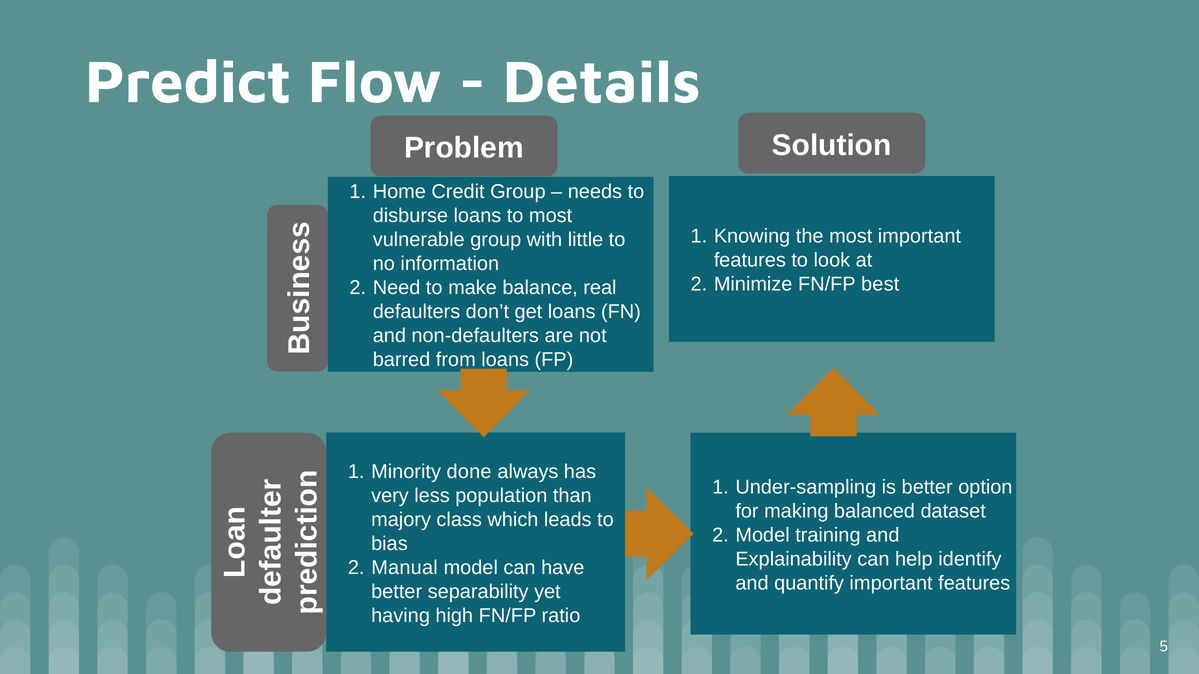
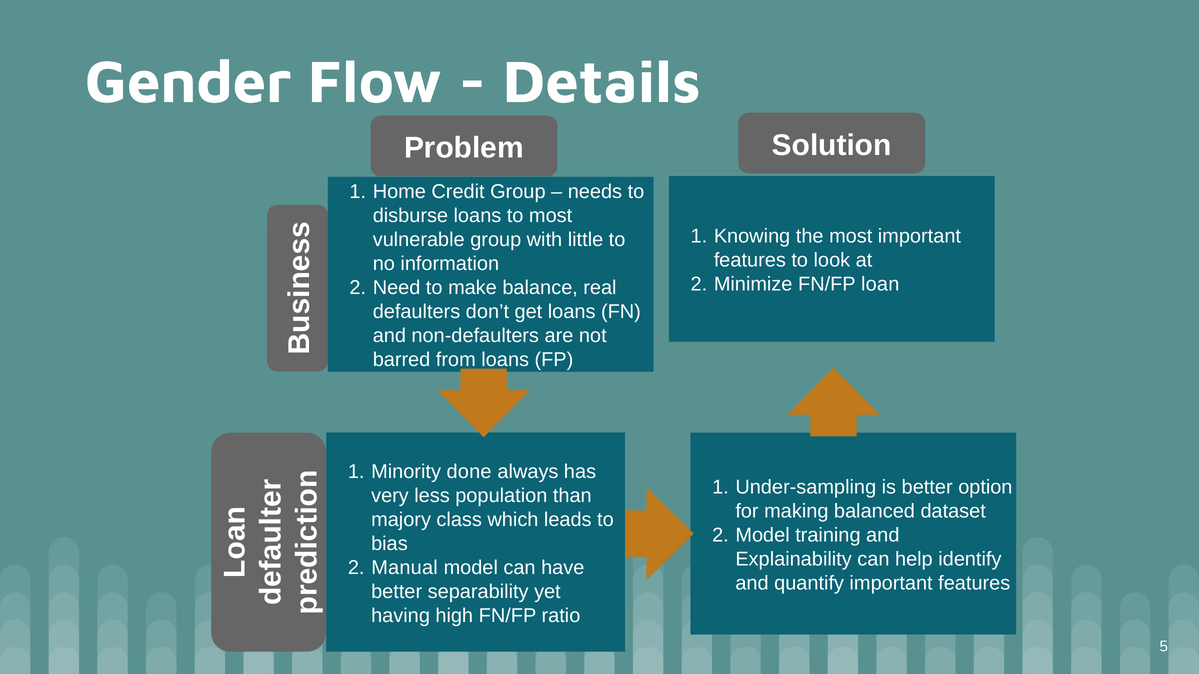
Predict: Predict -> Gender (188, 82)
best: best -> loan (880, 284)
